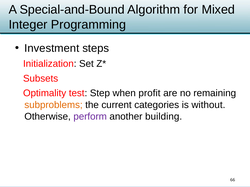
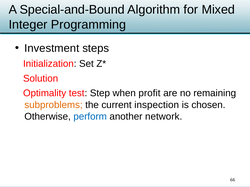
Subsets: Subsets -> Solution (41, 79)
categories: categories -> inspection (157, 105)
without: without -> chosen (208, 105)
perform colour: purple -> blue (90, 117)
building: building -> network (164, 117)
